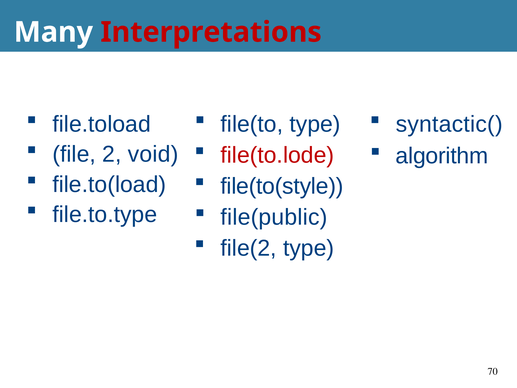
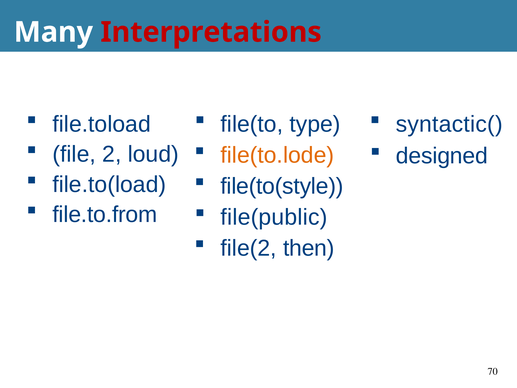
void: void -> loud (153, 154)
file(to.lode colour: red -> orange (277, 155)
algorithm: algorithm -> designed (442, 156)
file.to.type: file.to.type -> file.to.from (105, 214)
file(2 type: type -> then (309, 248)
